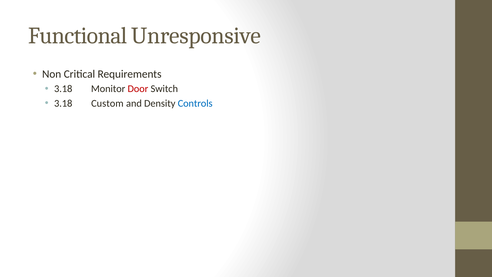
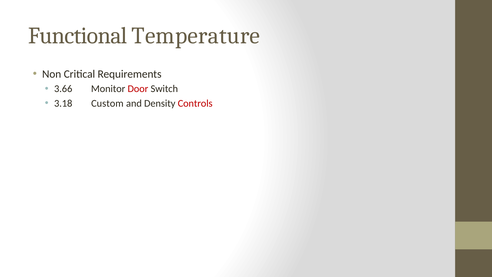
Unresponsive: Unresponsive -> Temperature (196, 36)
3.18: 3.18 -> 3.66 (63, 89)
Controls colour: blue -> red (195, 103)
